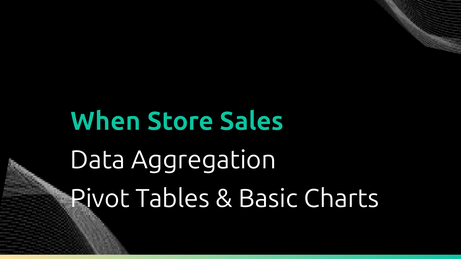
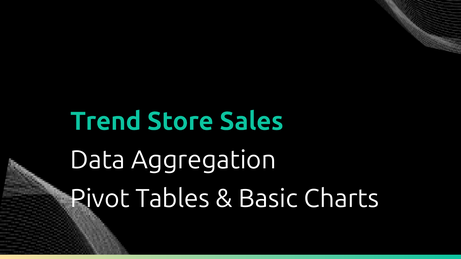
When: When -> Trend (106, 121)
